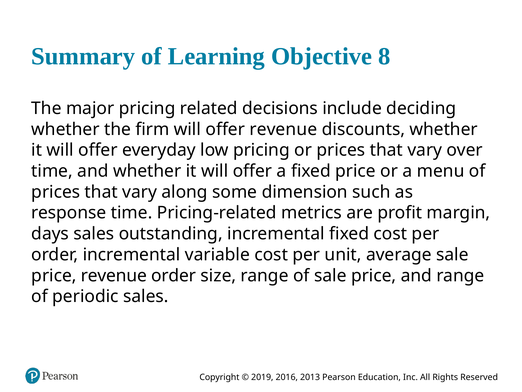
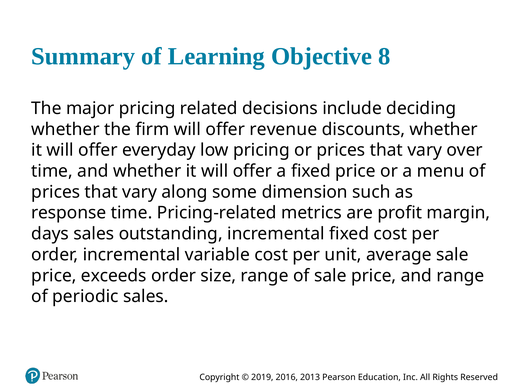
price revenue: revenue -> exceeds (114, 275)
